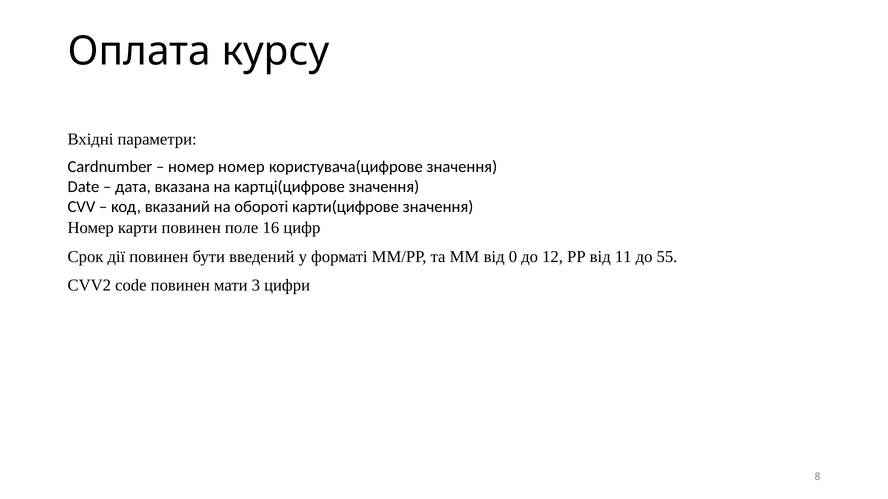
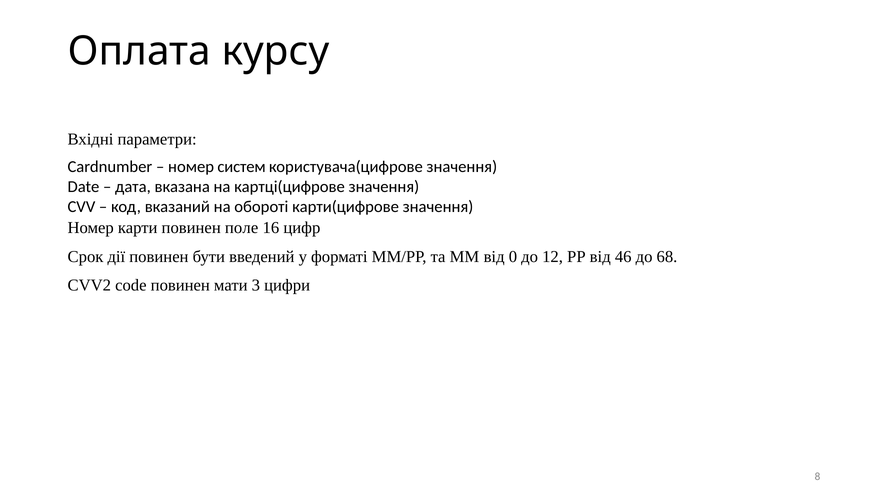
номер номер: номер -> систем (242, 167)
11: 11 -> 46 (623, 257)
55: 55 -> 68 (667, 257)
